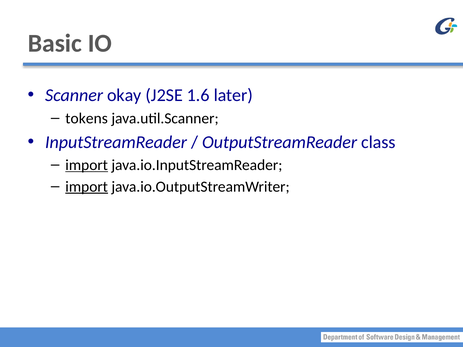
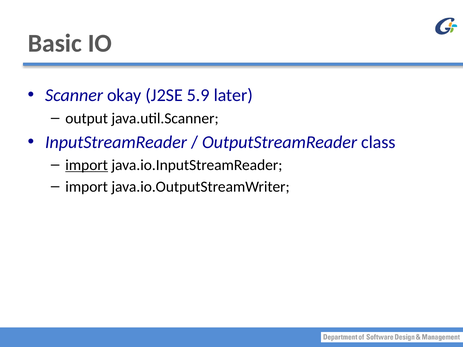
1.6: 1.6 -> 5.9 (198, 95)
tokens: tokens -> output (87, 118)
import underline: present -> none (87, 187)
